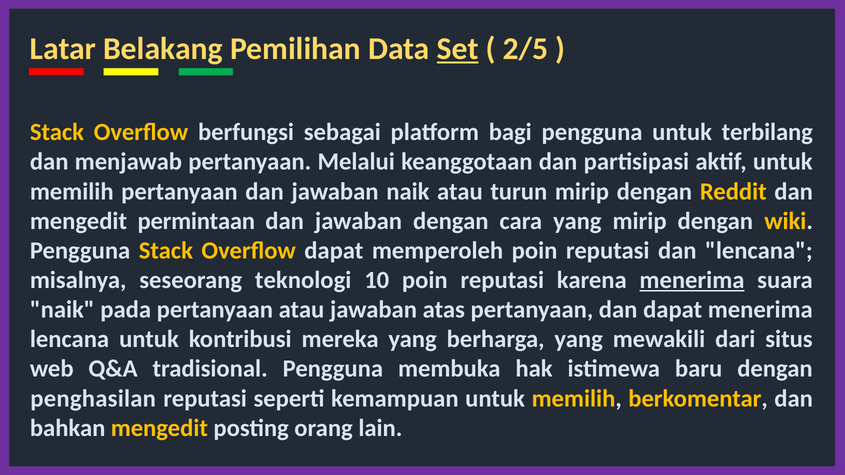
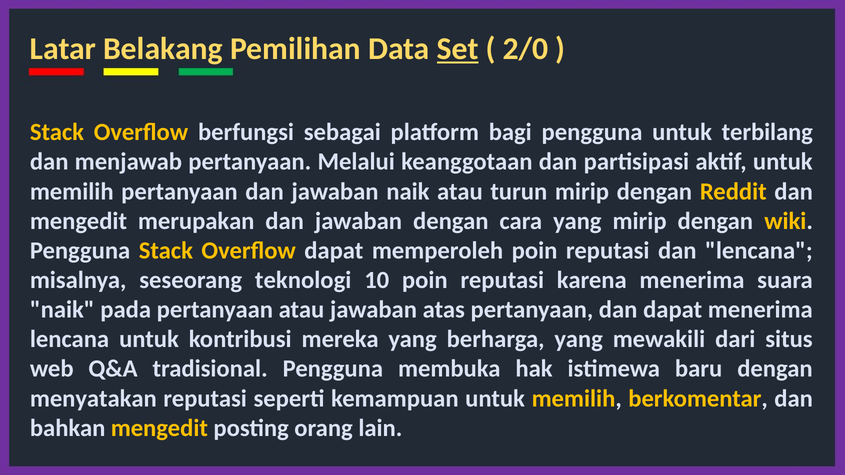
2/5: 2/5 -> 2/0 (525, 49)
permintaan: permintaan -> merupakan (196, 221)
menerima underline: present -> none (692, 280)
penghasilan: penghasilan -> menyatakan (93, 399)
